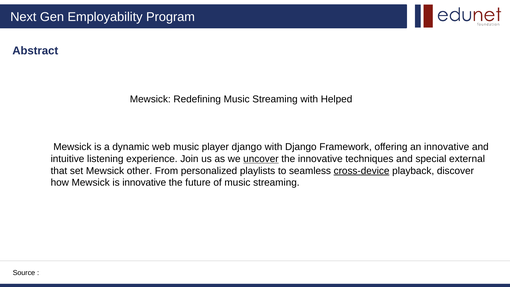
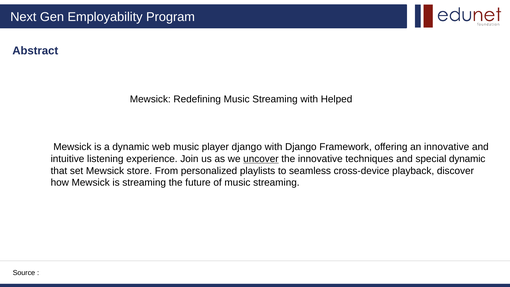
special external: external -> dynamic (467, 159)
other: other -> store (139, 171)
cross-device underline: present -> none (362, 171)
is innovative: innovative -> streaming (144, 183)
